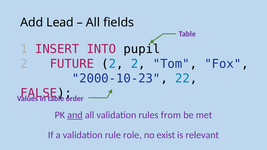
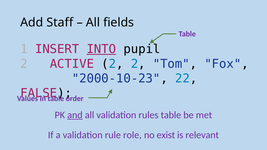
Lead: Lead -> Staff (60, 22)
INTO underline: none -> present (101, 49)
FUTURE: FUTURE -> ACTIVE (72, 64)
rules from: from -> table (171, 115)
